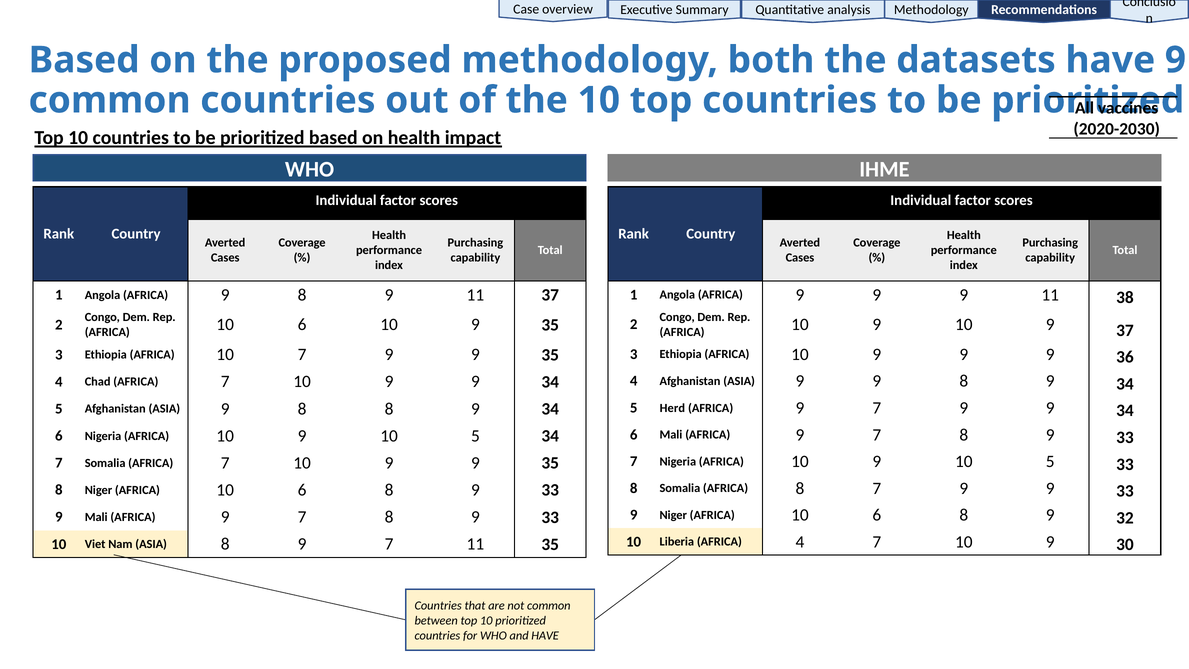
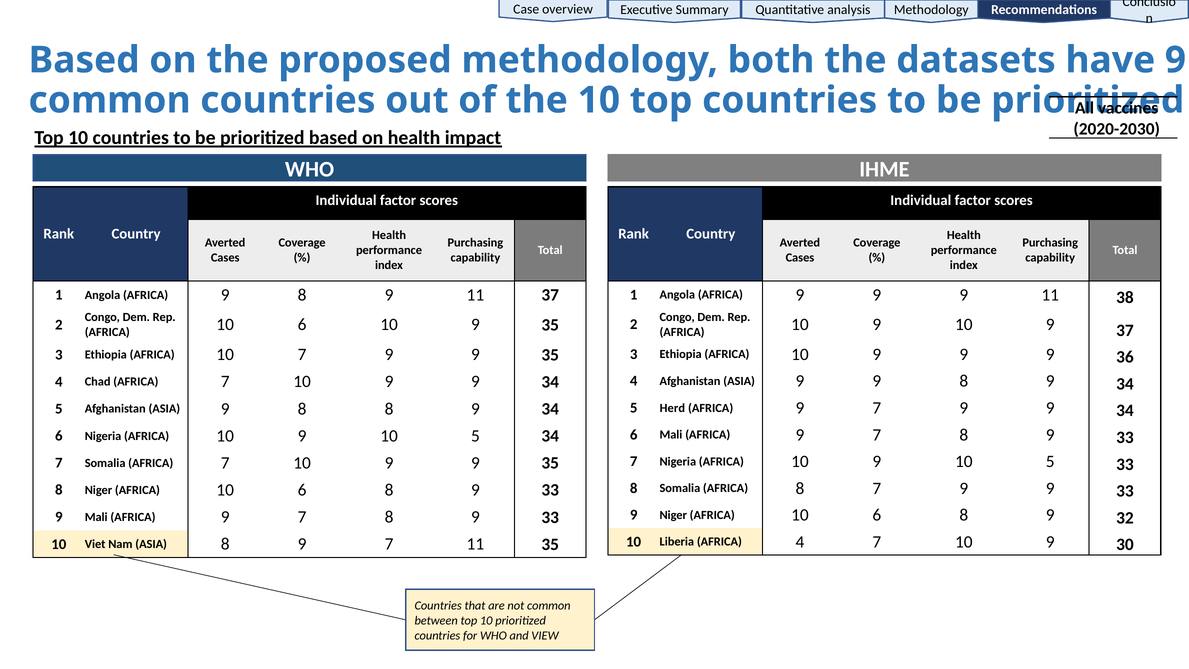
and HAVE: HAVE -> VIEW (545, 635)
